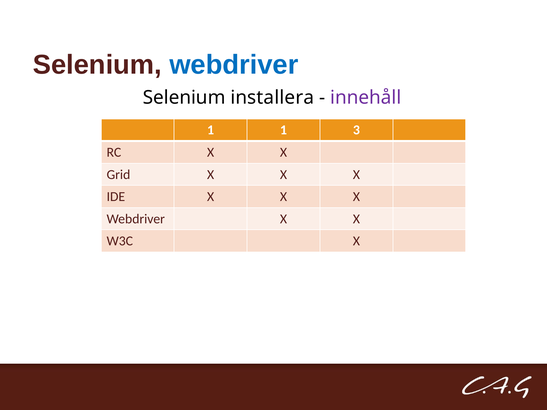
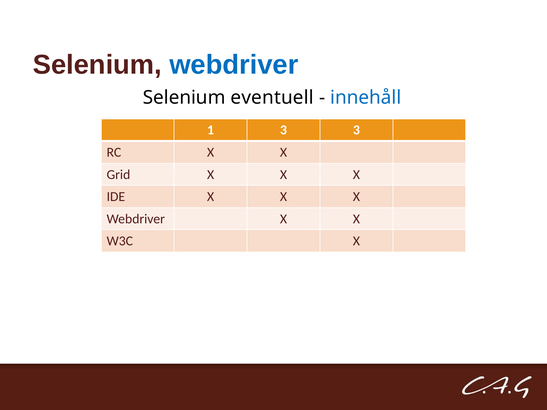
installera: installera -> eventuell (272, 97)
innehåll colour: purple -> blue (366, 97)
1 1: 1 -> 3 (283, 130)
